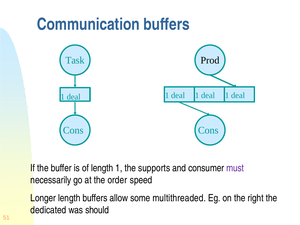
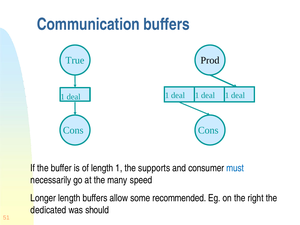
Task: Task -> True (75, 60)
must colour: purple -> blue (235, 168)
order: order -> many (117, 180)
multithreaded: multithreaded -> recommended (179, 198)
